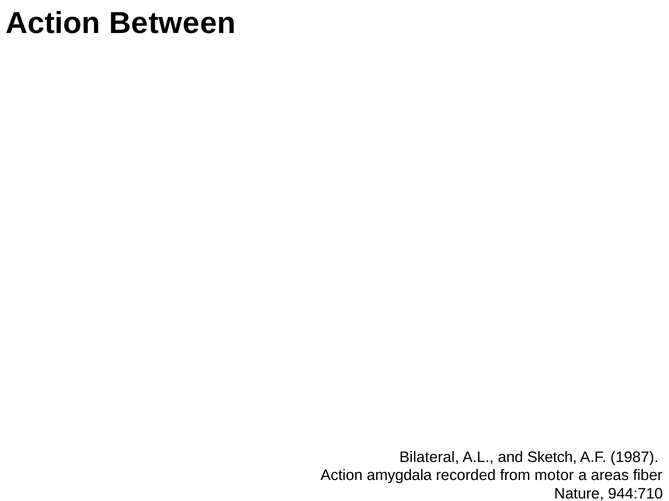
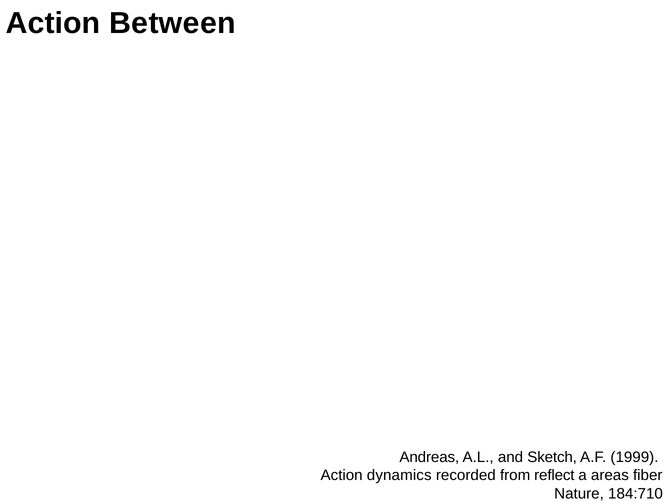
Bilateral: Bilateral -> Andreas (429, 458)
1987: 1987 -> 1999 (634, 458)
amygdala: amygdala -> dynamics (399, 476)
motor: motor -> reflect (554, 476)
944:710: 944:710 -> 184:710 (635, 494)
